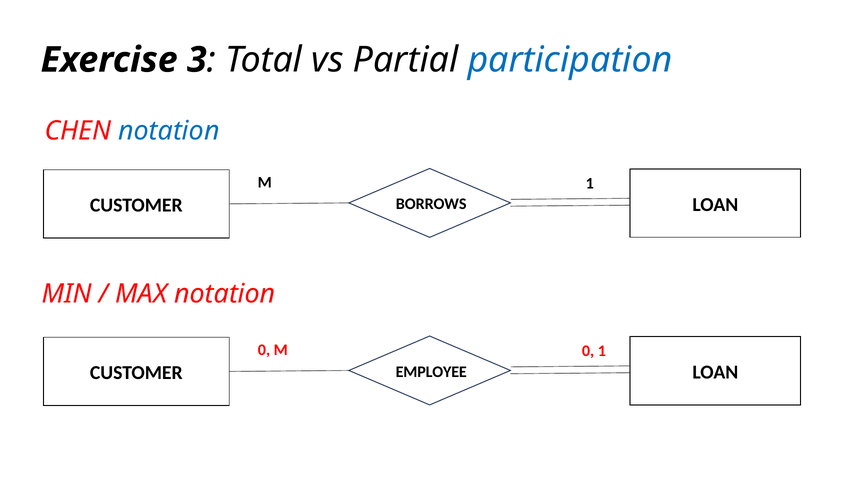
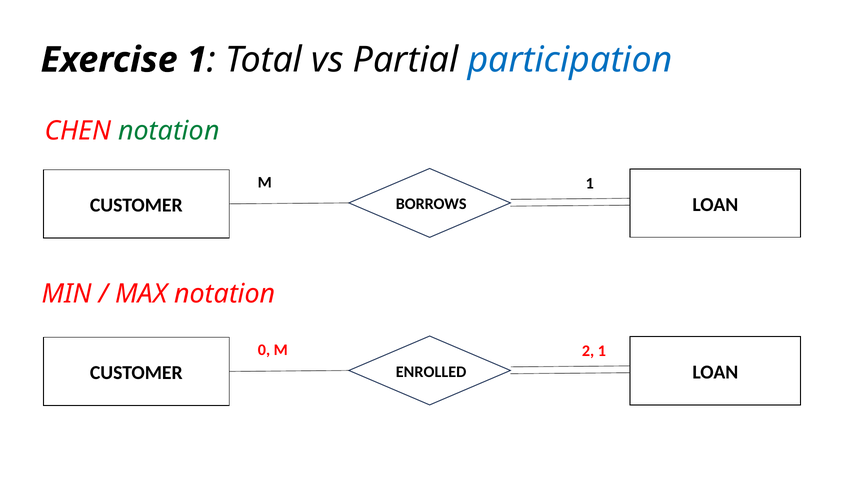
Exercise 3: 3 -> 1 (197, 60)
notation colour: blue -> green (169, 131)
M 0: 0 -> 2 (588, 351)
EMPLOYEE: EMPLOYEE -> ENROLLED (431, 372)
